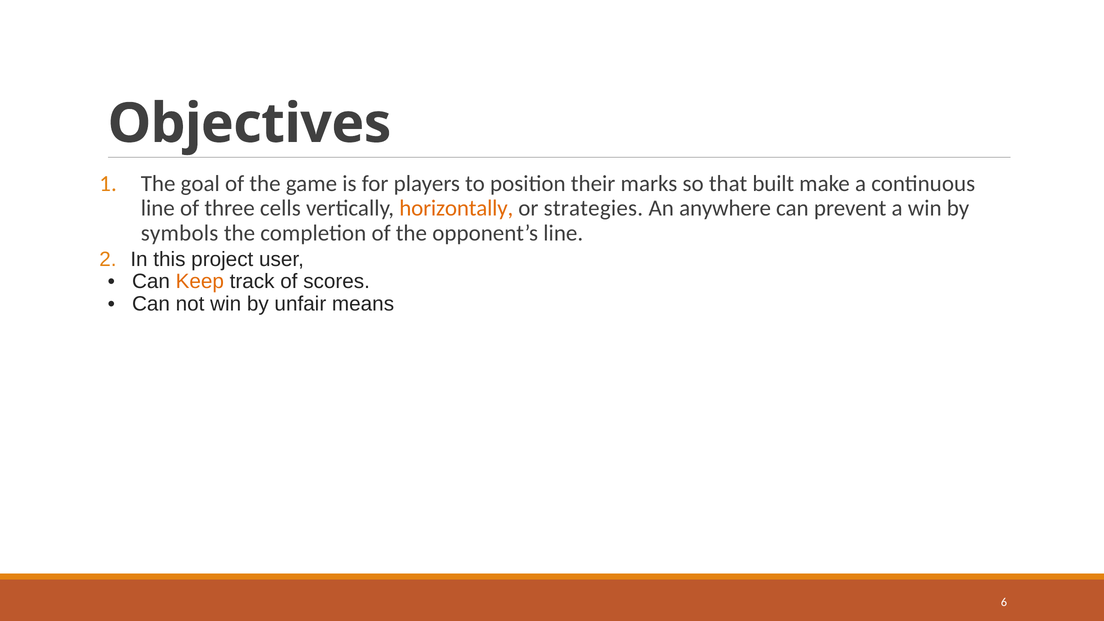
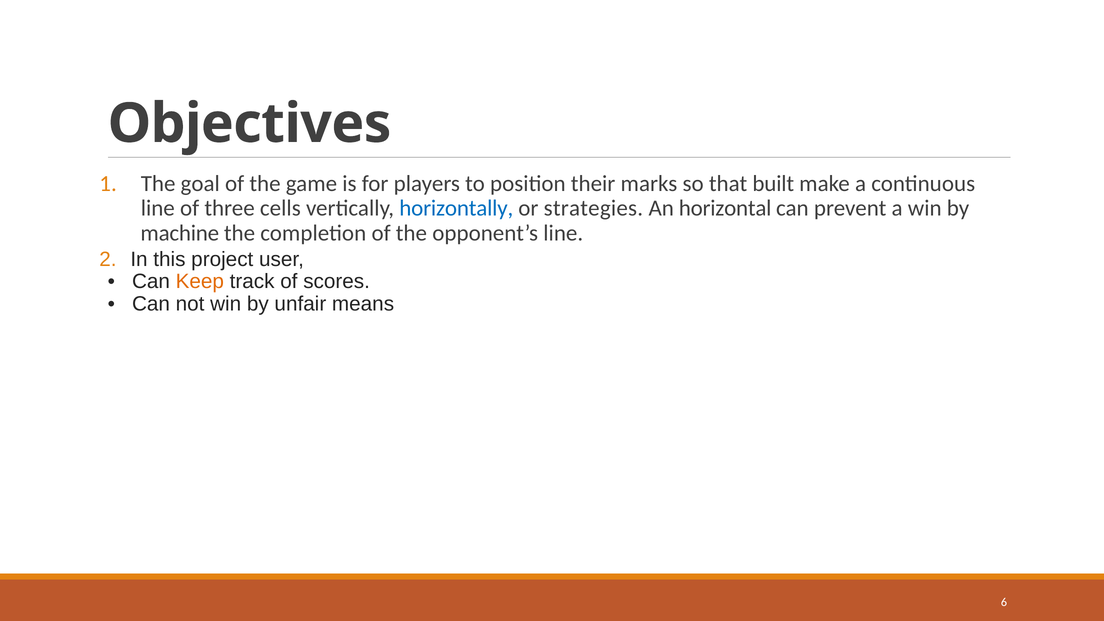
horizontally colour: orange -> blue (456, 208)
anywhere: anywhere -> horizontal (725, 208)
symbols: symbols -> machine (180, 233)
